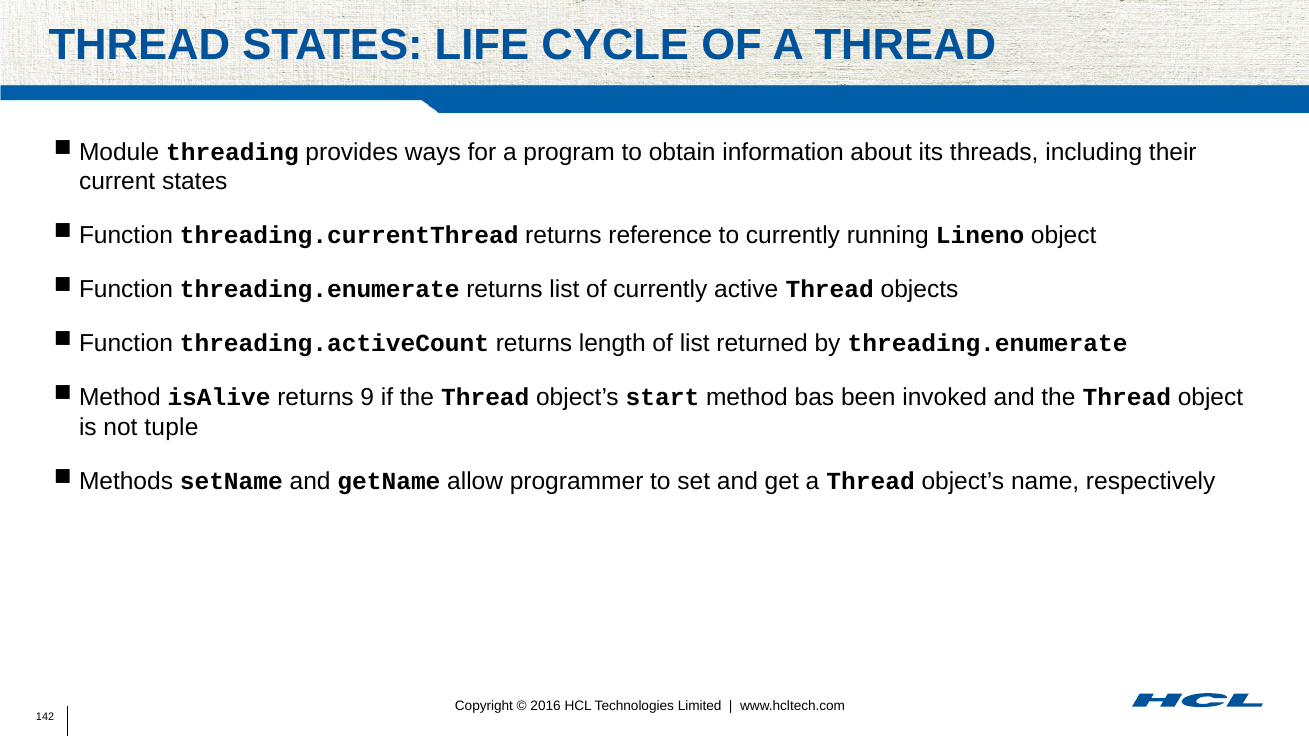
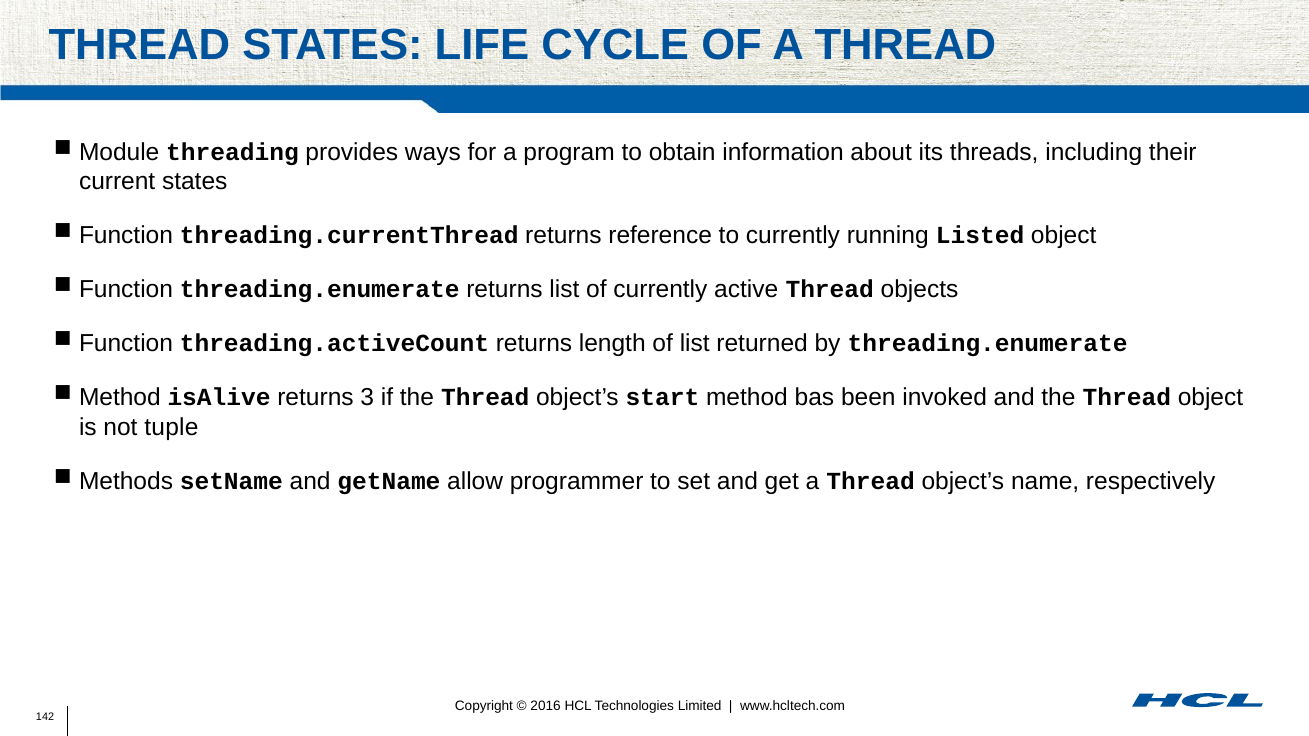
Lineno: Lineno -> Listed (980, 236)
9: 9 -> 3 (367, 398)
